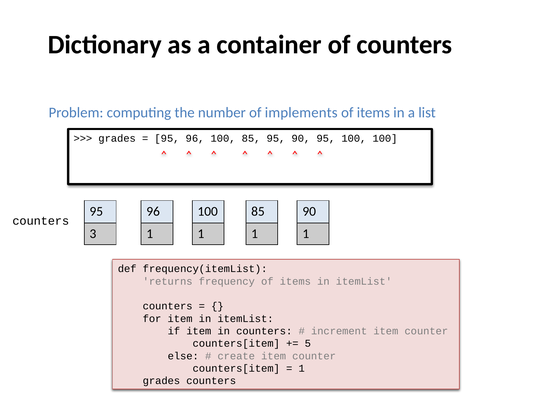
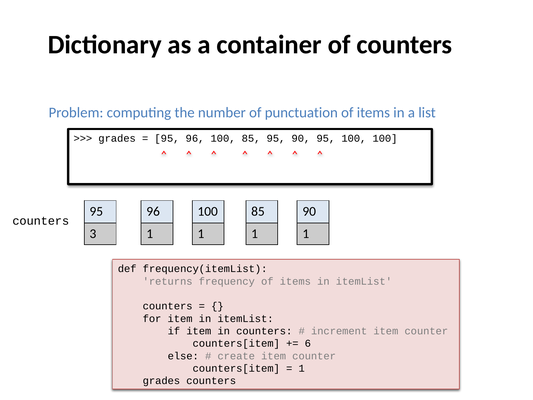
implements: implements -> punctuation (301, 113)
5: 5 -> 6 (308, 343)
